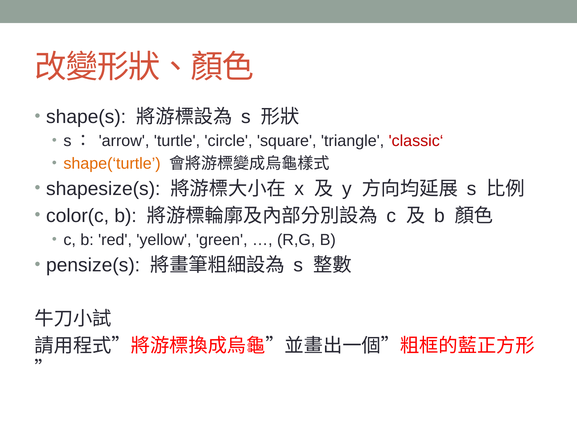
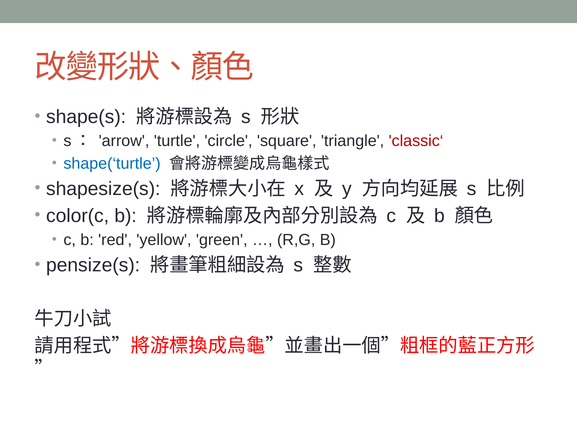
shape(‘turtle colour: orange -> blue (112, 163)
